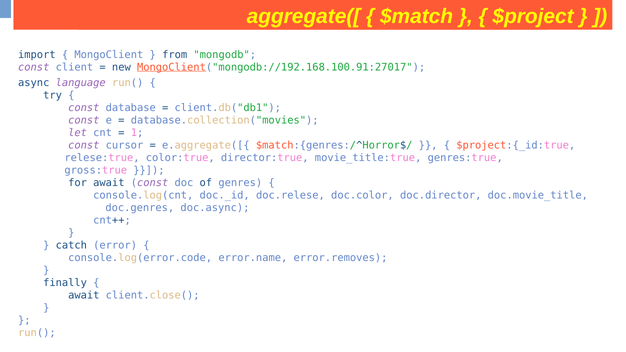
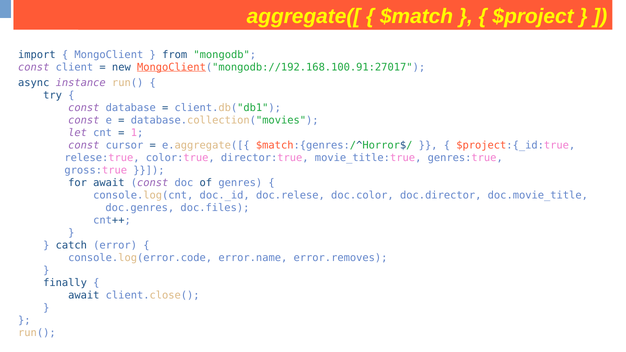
language: language -> instance (81, 83)
doc.async: doc.async -> doc.files (215, 208)
